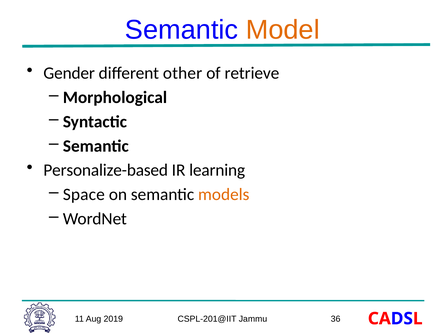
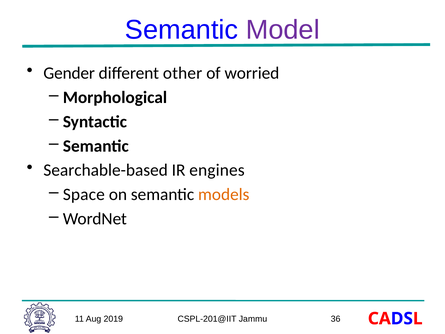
Model colour: orange -> purple (283, 30)
retrieve: retrieve -> worried (252, 73)
Personalize-based: Personalize-based -> Searchable-based (106, 170)
learning: learning -> engines (217, 170)
